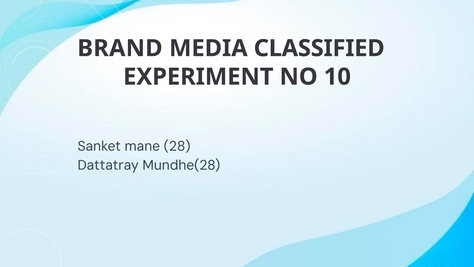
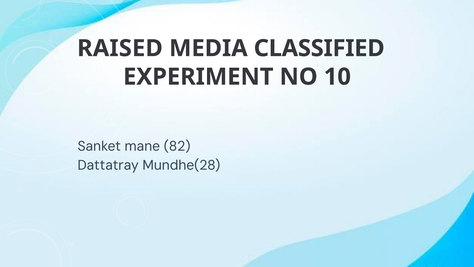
BRAND: BRAND -> RAISED (120, 48)
28: 28 -> 82 (177, 146)
